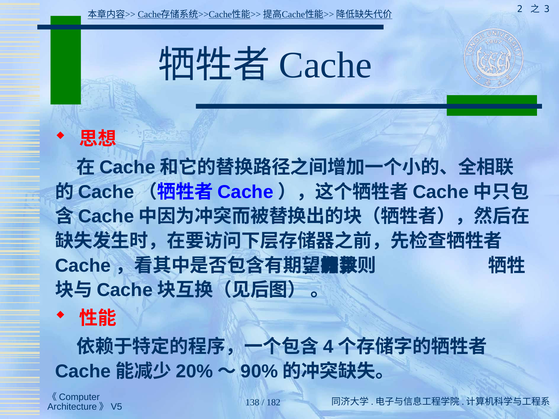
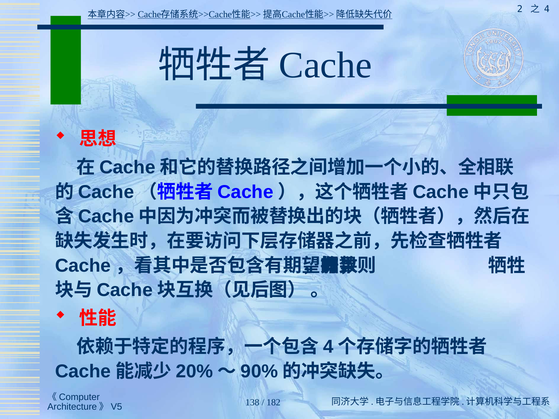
3: 3 -> 4 (547, 9)
